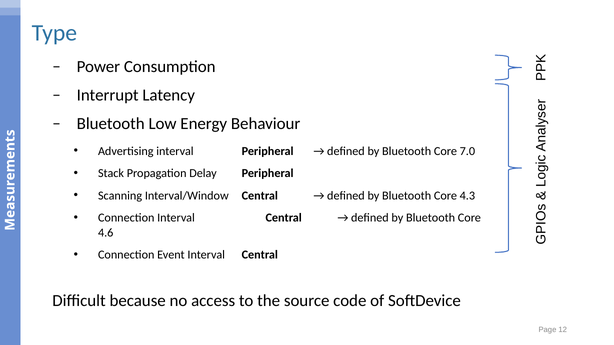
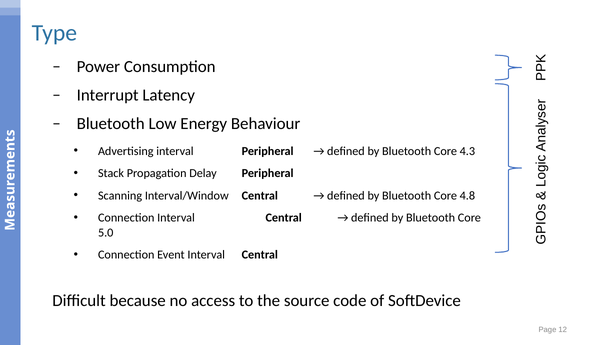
7.0: 7.0 -> 4.3 (467, 151)
4.3: 4.3 -> 4.8 (467, 196)
4.6: 4.6 -> 5.0 (106, 233)
